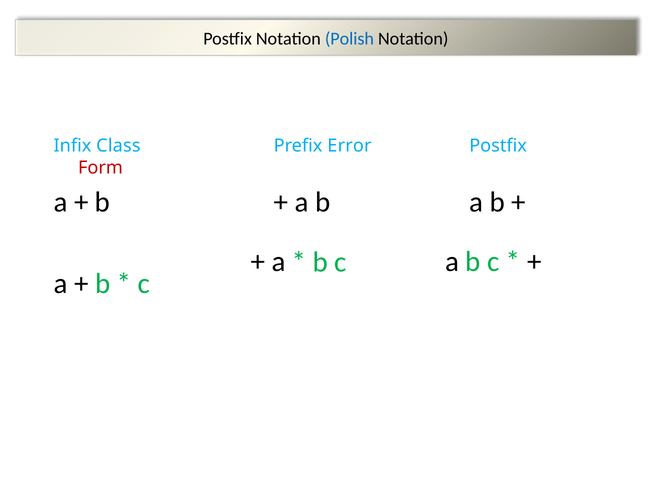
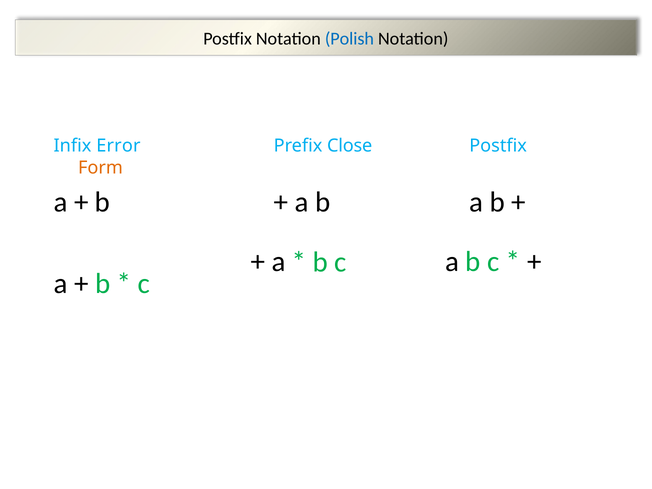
Class: Class -> Error (118, 146)
Error: Error -> Close (350, 146)
Form colour: red -> orange (100, 168)
